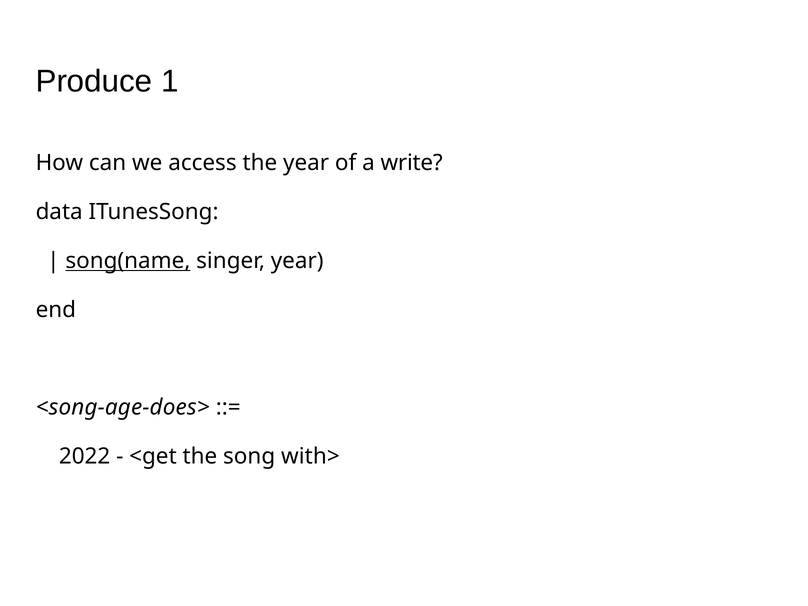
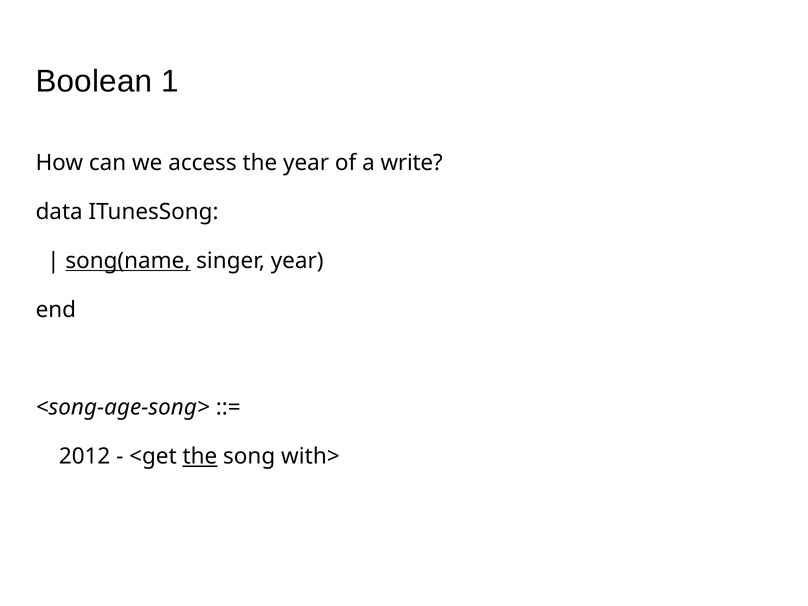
Produce: Produce -> Boolean (94, 82)
<song-age-does>: <song-age-does> -> <song-age-song> (123, 408)
2022: 2022 -> 2012 (85, 456)
the underline: none -> present (200, 456)
